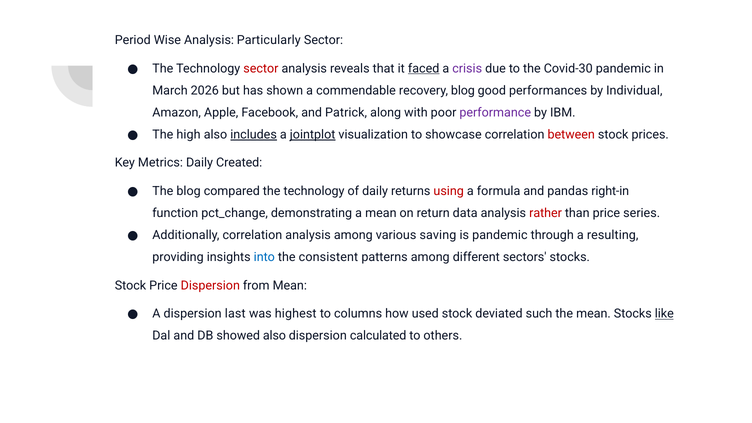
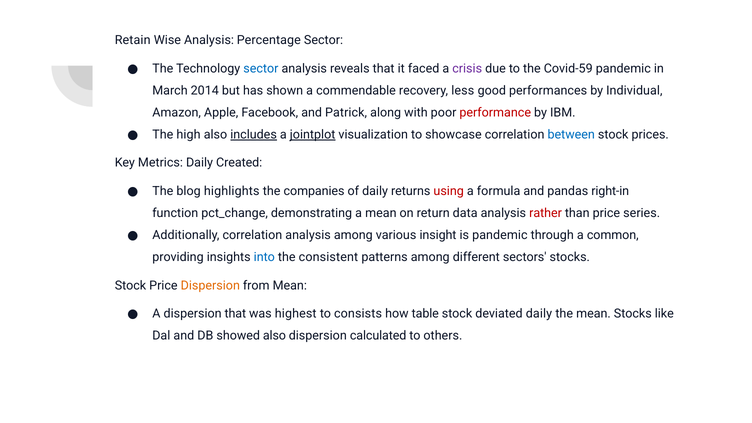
Period: Period -> Retain (133, 40)
Particularly: Particularly -> Percentage (269, 40)
sector colour: red -> blue (261, 68)
faced underline: present -> none (424, 68)
Covid-30: Covid-30 -> Covid-59 (568, 68)
2026: 2026 -> 2014 (205, 90)
recovery blog: blog -> less (463, 90)
performance colour: purple -> red (495, 113)
between colour: red -> blue (571, 135)
compared: compared -> highlights (232, 191)
technology: technology -> companies (314, 191)
saving: saving -> insight (438, 235)
resulting: resulting -> common (613, 235)
Dispersion colour: red -> orange (210, 286)
dispersion last: last -> that (235, 314)
columns: columns -> consists (358, 314)
used: used -> table (425, 314)
deviated such: such -> daily (539, 314)
like underline: present -> none (664, 314)
